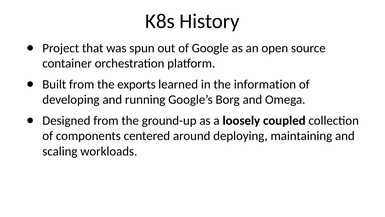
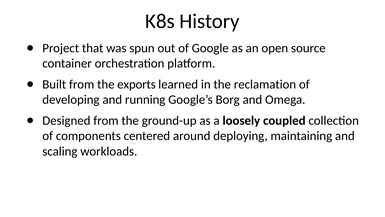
information: information -> reclamation (265, 84)
